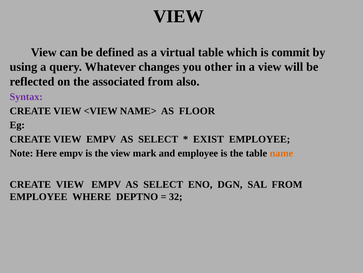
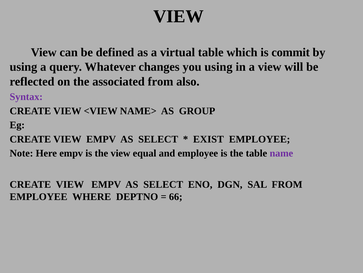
you other: other -> using (218, 67)
FLOOR: FLOOR -> GROUP (197, 111)
mark: mark -> equal (145, 153)
name colour: orange -> purple (281, 153)
32: 32 -> 66 (176, 196)
